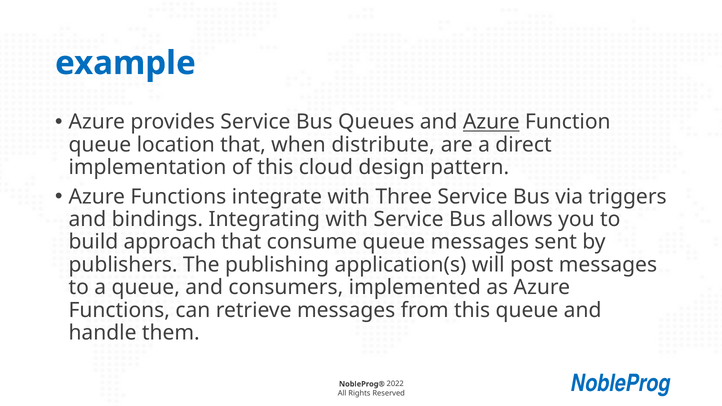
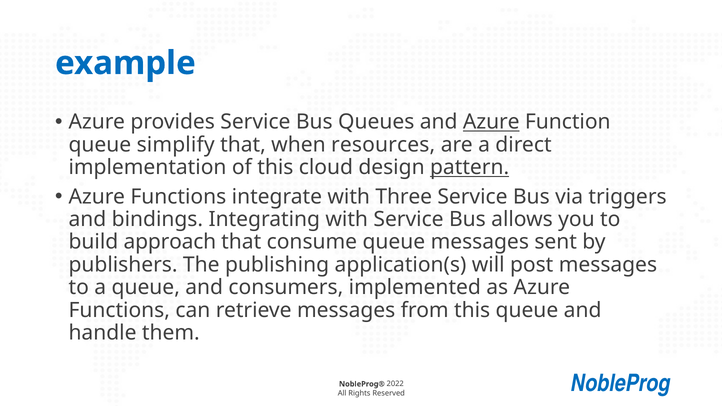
location: location -> simplify (176, 145)
distribute: distribute -> resources (383, 145)
pattern underline: none -> present (470, 168)
